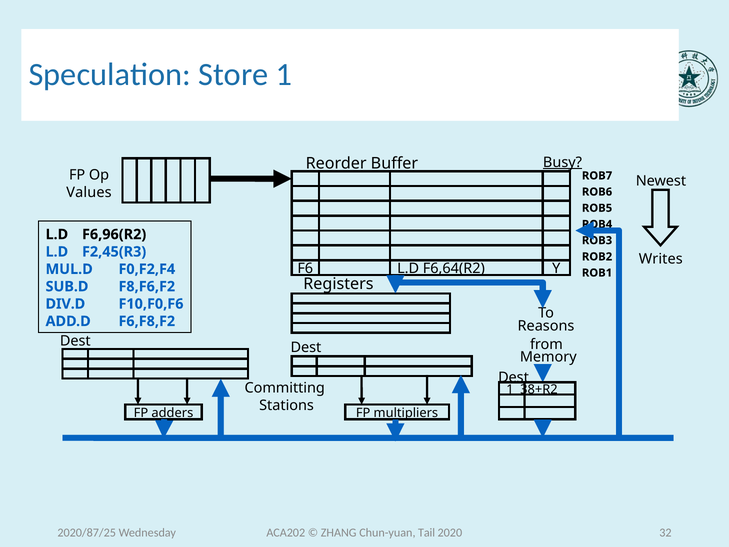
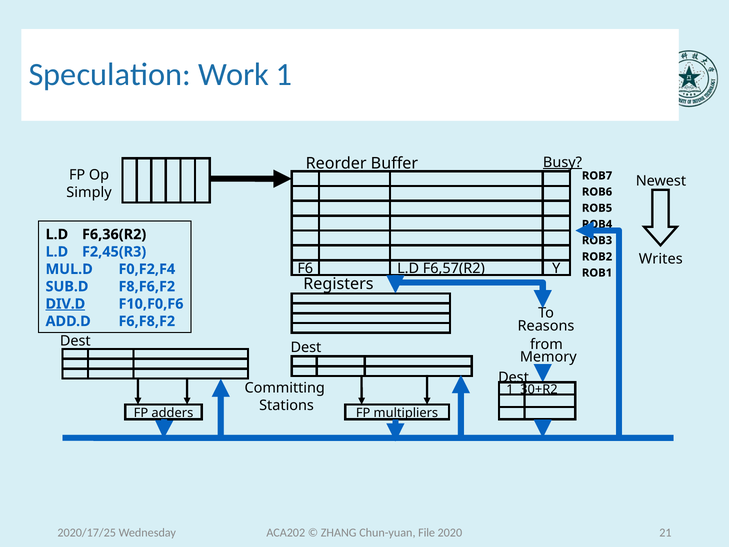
Store: Store -> Work (233, 75)
Values: Values -> Simply (89, 192)
F6,96(R2: F6,96(R2 -> F6,36(R2 (114, 234)
F6,64(R2: F6,64(R2 -> F6,57(R2 (454, 268)
DIV.D underline: none -> present (65, 304)
38+R2: 38+R2 -> 30+R2 (539, 389)
Tail: Tail -> File (427, 533)
32: 32 -> 21 (665, 533)
2020/87/25: 2020/87/25 -> 2020/17/25 (87, 533)
